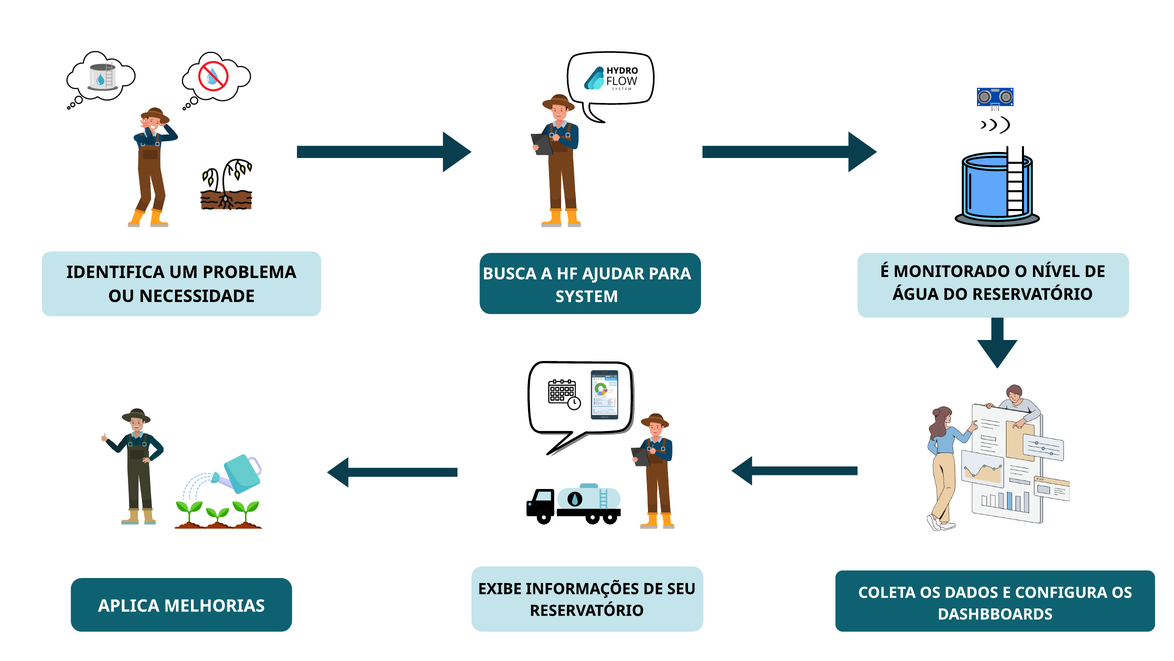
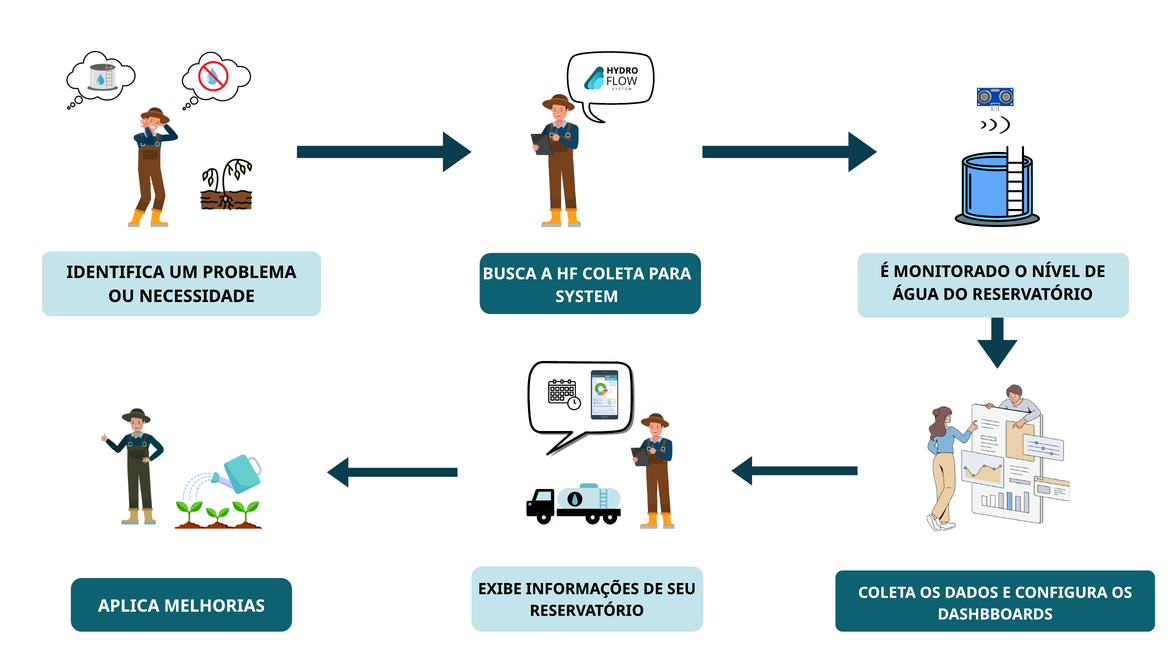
HF AJUDAR: AJUDAR -> COLETA (613, 274)
